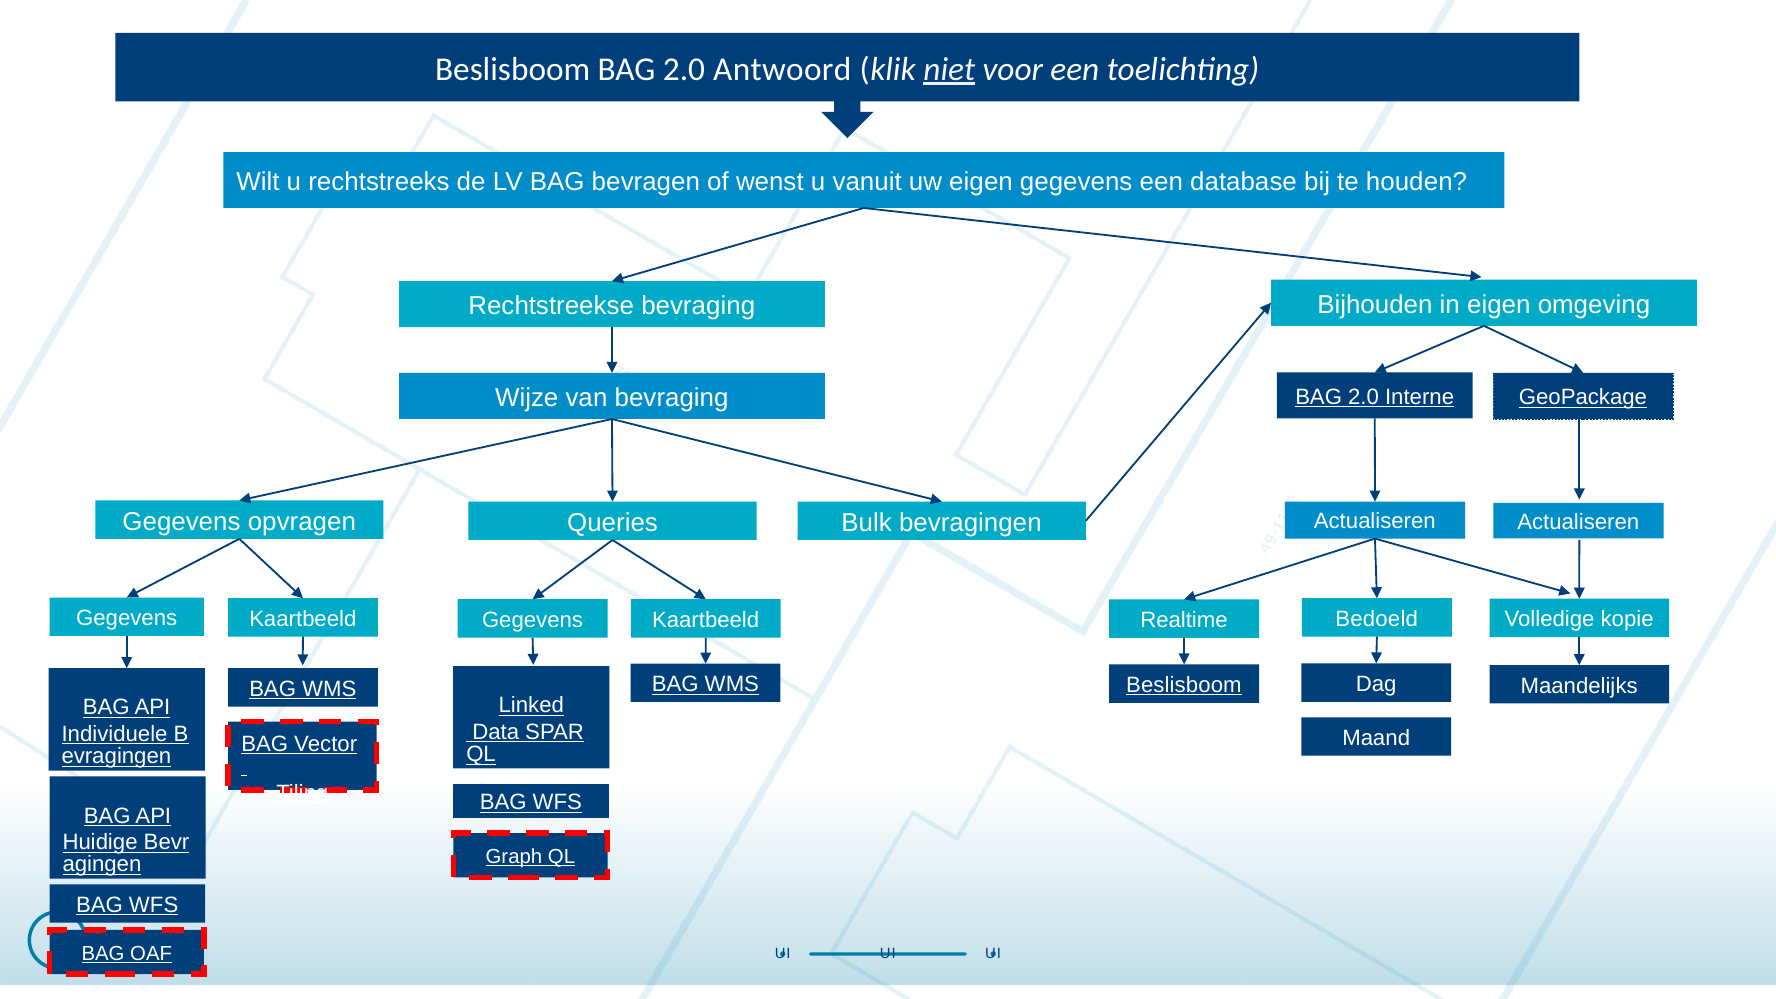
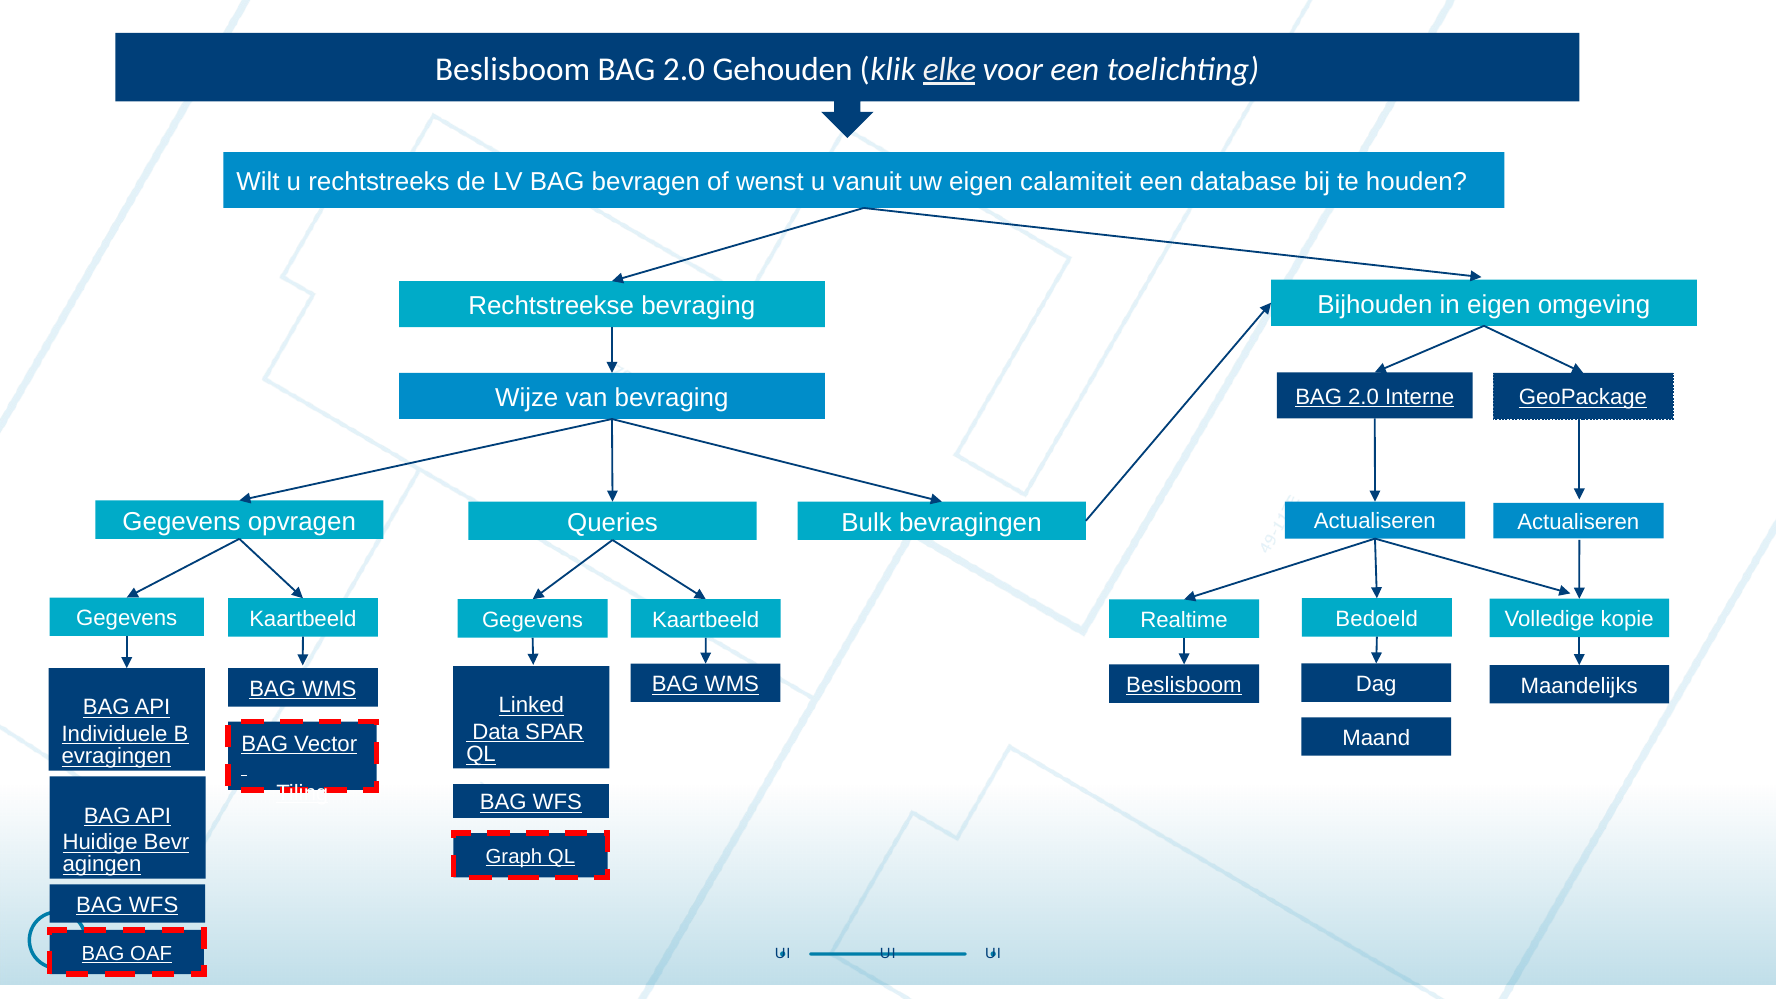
Antwoord: Antwoord -> Gehouden (783, 69)
niet: niet -> elke (950, 69)
eigen gegevens: gegevens -> calamiteit (1076, 182)
